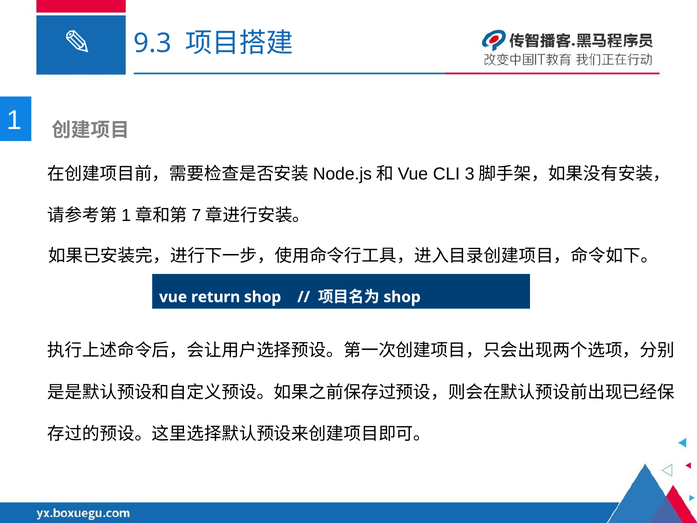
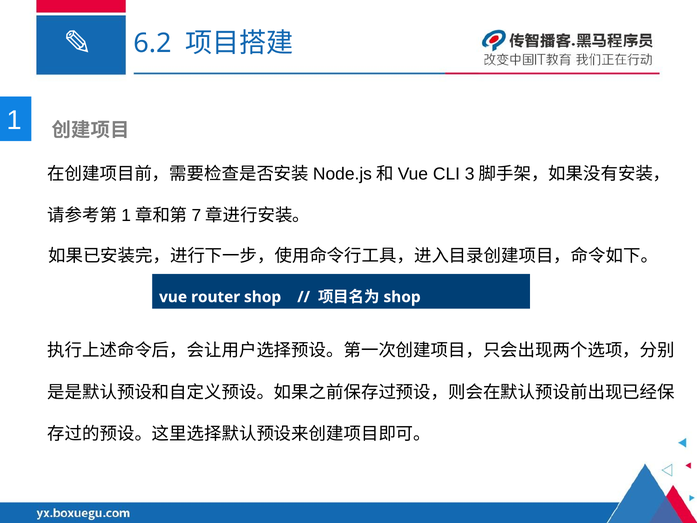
9.3: 9.3 -> 6.2 (152, 43)
return: return -> router (216, 297)
